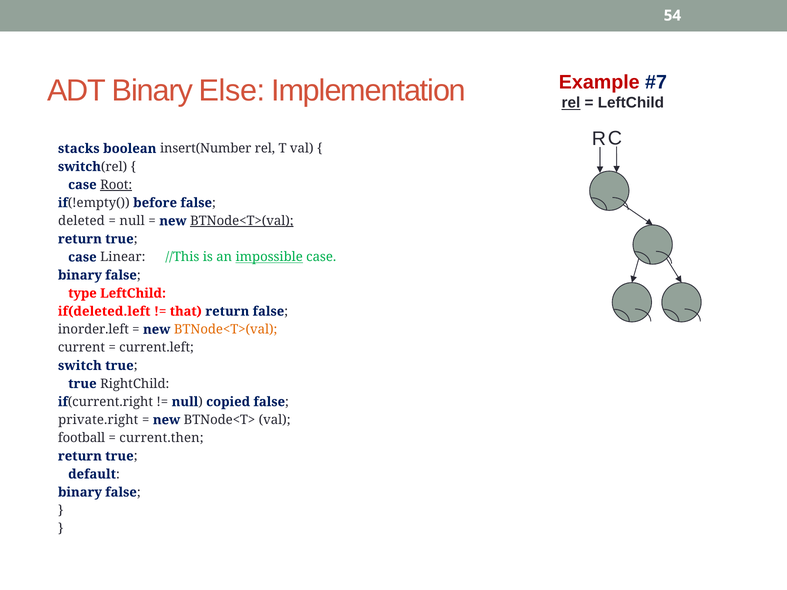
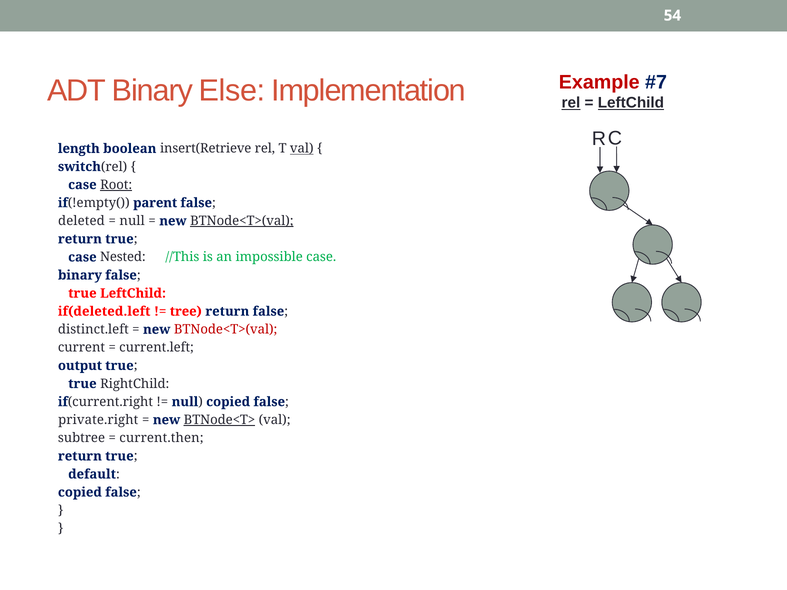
LeftChild underline: none -> present (631, 103)
stacks: stacks -> length (79, 149)
insert(Number: insert(Number -> insert(Retrieve (206, 149)
val underline: none -> present (302, 149)
before: before -> parent (155, 203)
Linear: Linear -> Nested (123, 257)
impossible underline: present -> none (269, 257)
type: type -> true (82, 293)
that: that -> tree (186, 312)
inorder.left: inorder.left -> distinct.left (93, 330)
BTNode<T>(val colour: orange -> red (226, 330)
switch: switch -> output (80, 366)
BTNode<T> underline: none -> present (220, 420)
football: football -> subtree (81, 438)
binary: binary -> copied (80, 492)
